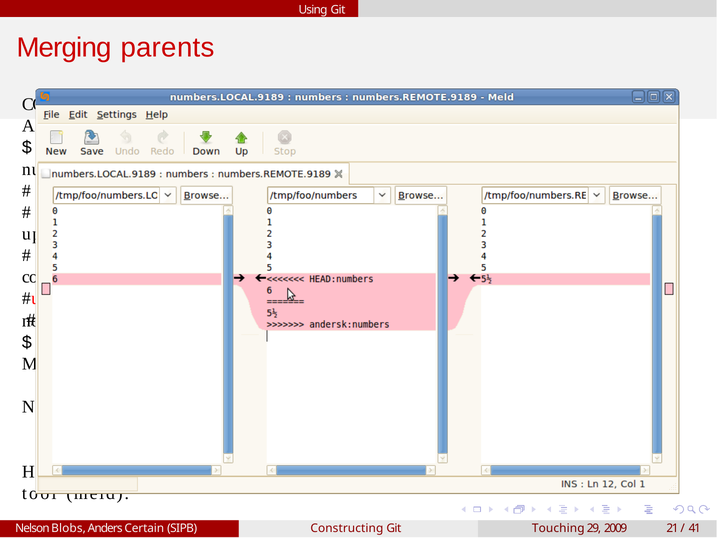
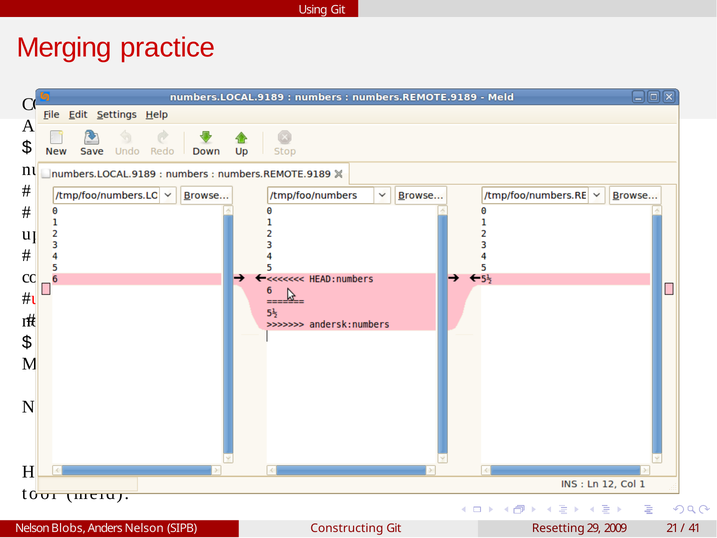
parents: parents -> practice (168, 48)
Anders Certain: Certain -> Nelson (144, 528)
Touching: Touching -> Resetting (558, 528)
